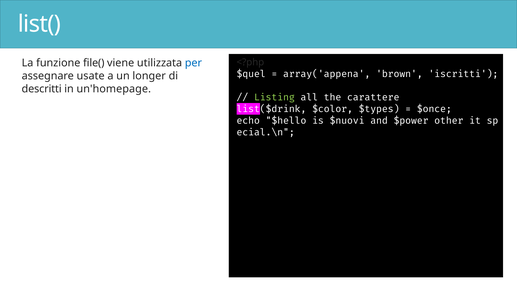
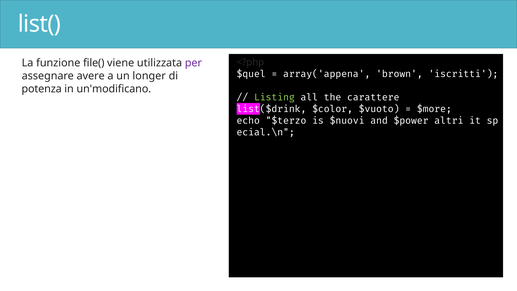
per colour: blue -> purple (193, 63)
usate: usate -> avere (91, 76)
descritti: descritti -> potenza (42, 89)
un'homepage: un'homepage -> un'modificano (114, 89)
$types: $types -> $vuoto (379, 109)
$once: $once -> $more (434, 109)
$hello: $hello -> $terzo (286, 120)
other: other -> altri (449, 120)
